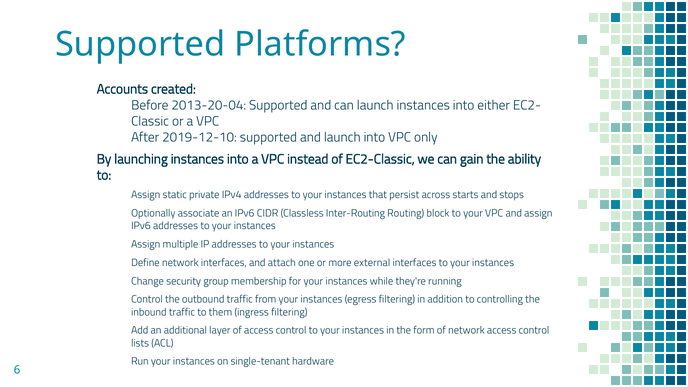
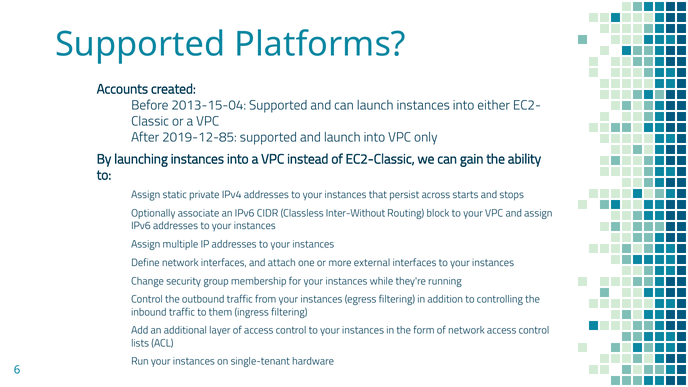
2013-20-04: 2013-20-04 -> 2013-15-04 (209, 105)
2019-12-10: 2019-12-10 -> 2019-12-85 (200, 137)
Inter-Routing: Inter-Routing -> Inter-Without (356, 213)
